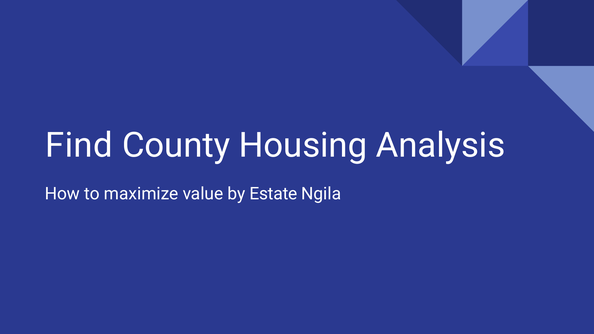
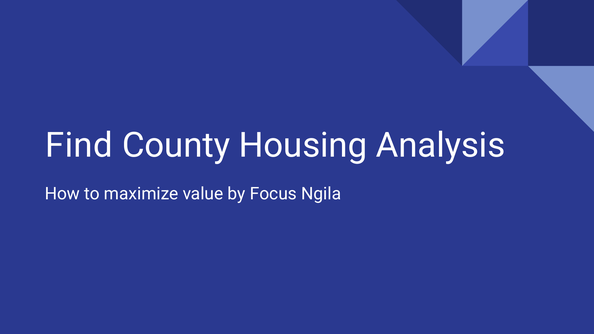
Estate: Estate -> Focus (273, 194)
